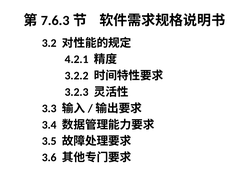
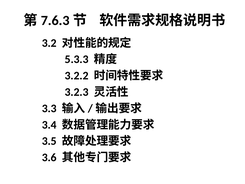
4.2.1: 4.2.1 -> 5.3.3 (77, 59)
